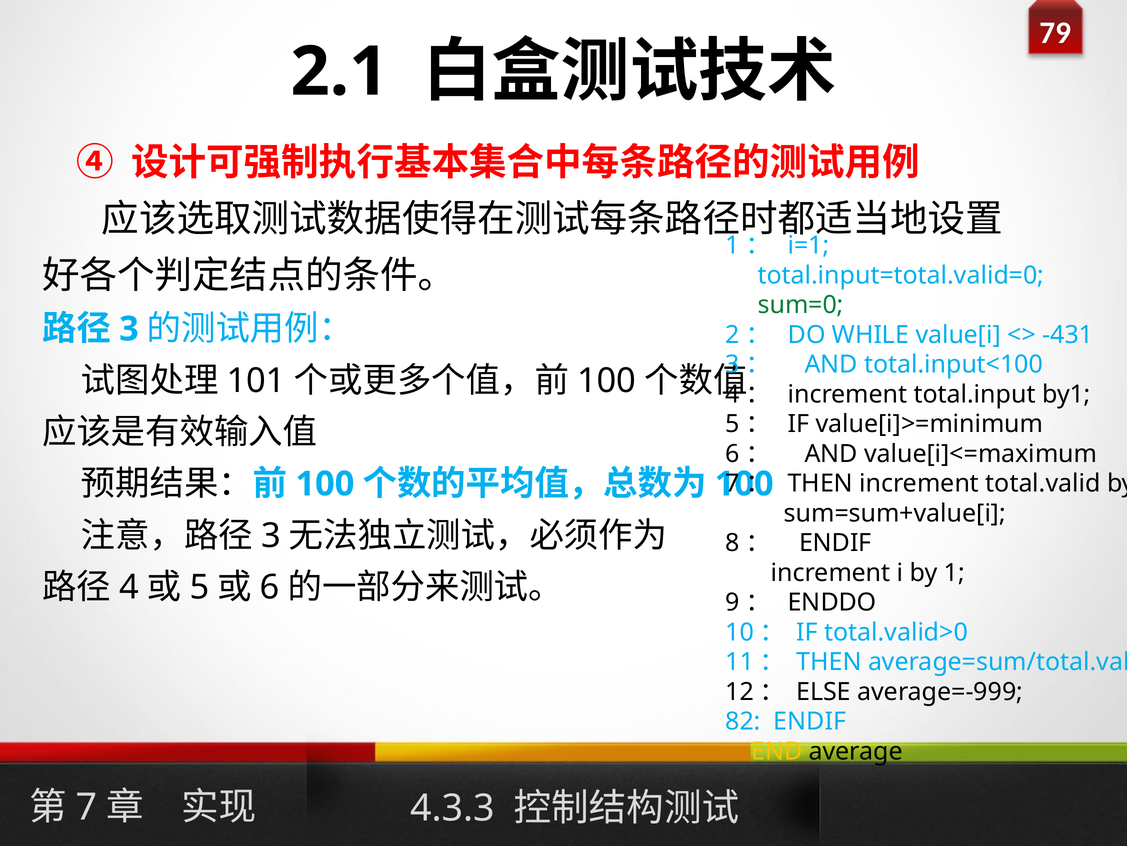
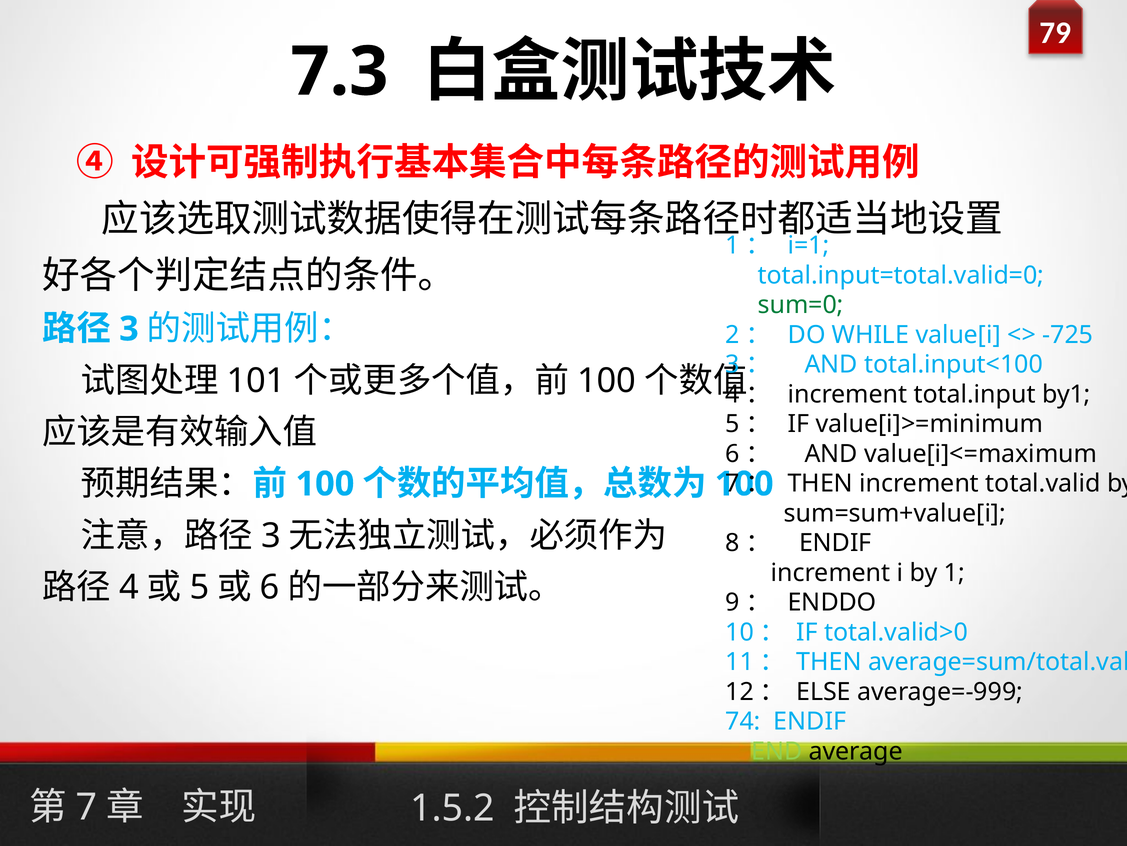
2.1: 2.1 -> 7.3 (339, 72)
-431: -431 -> -725 (1068, 335)
82: 82 -> 74 (743, 721)
END colour: yellow -> light green (777, 751)
4.3.3: 4.3.3 -> 1.5.2 (453, 807)
